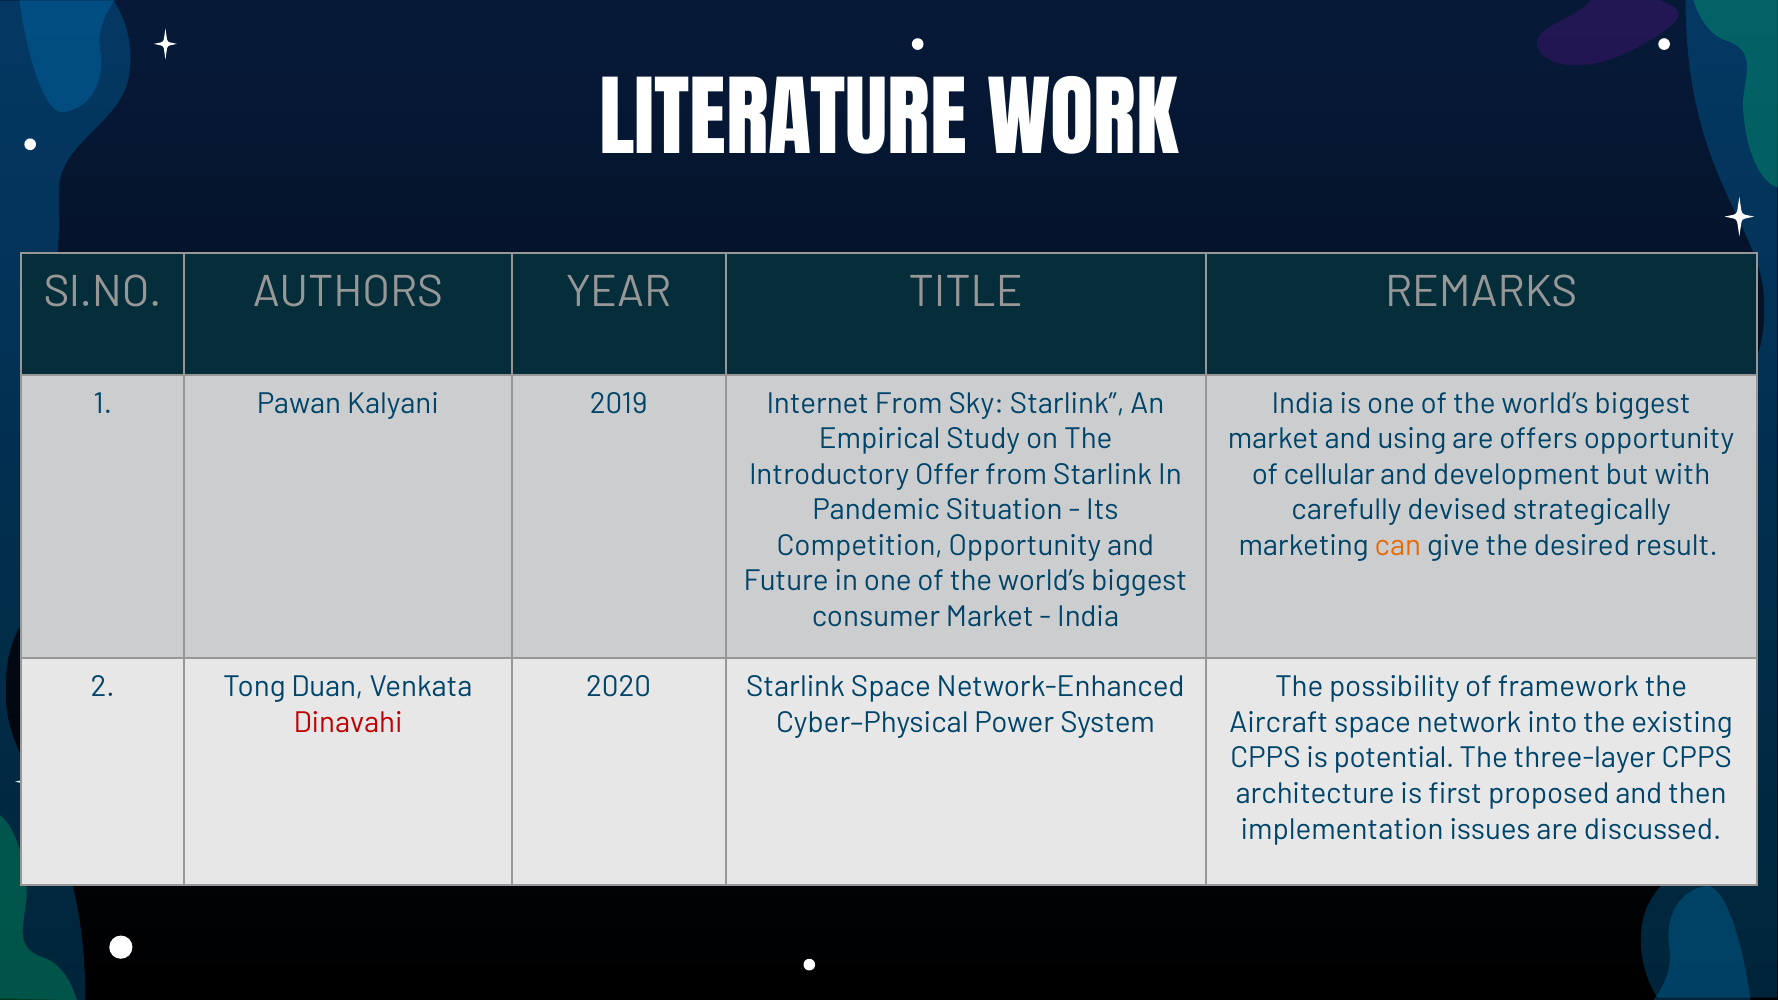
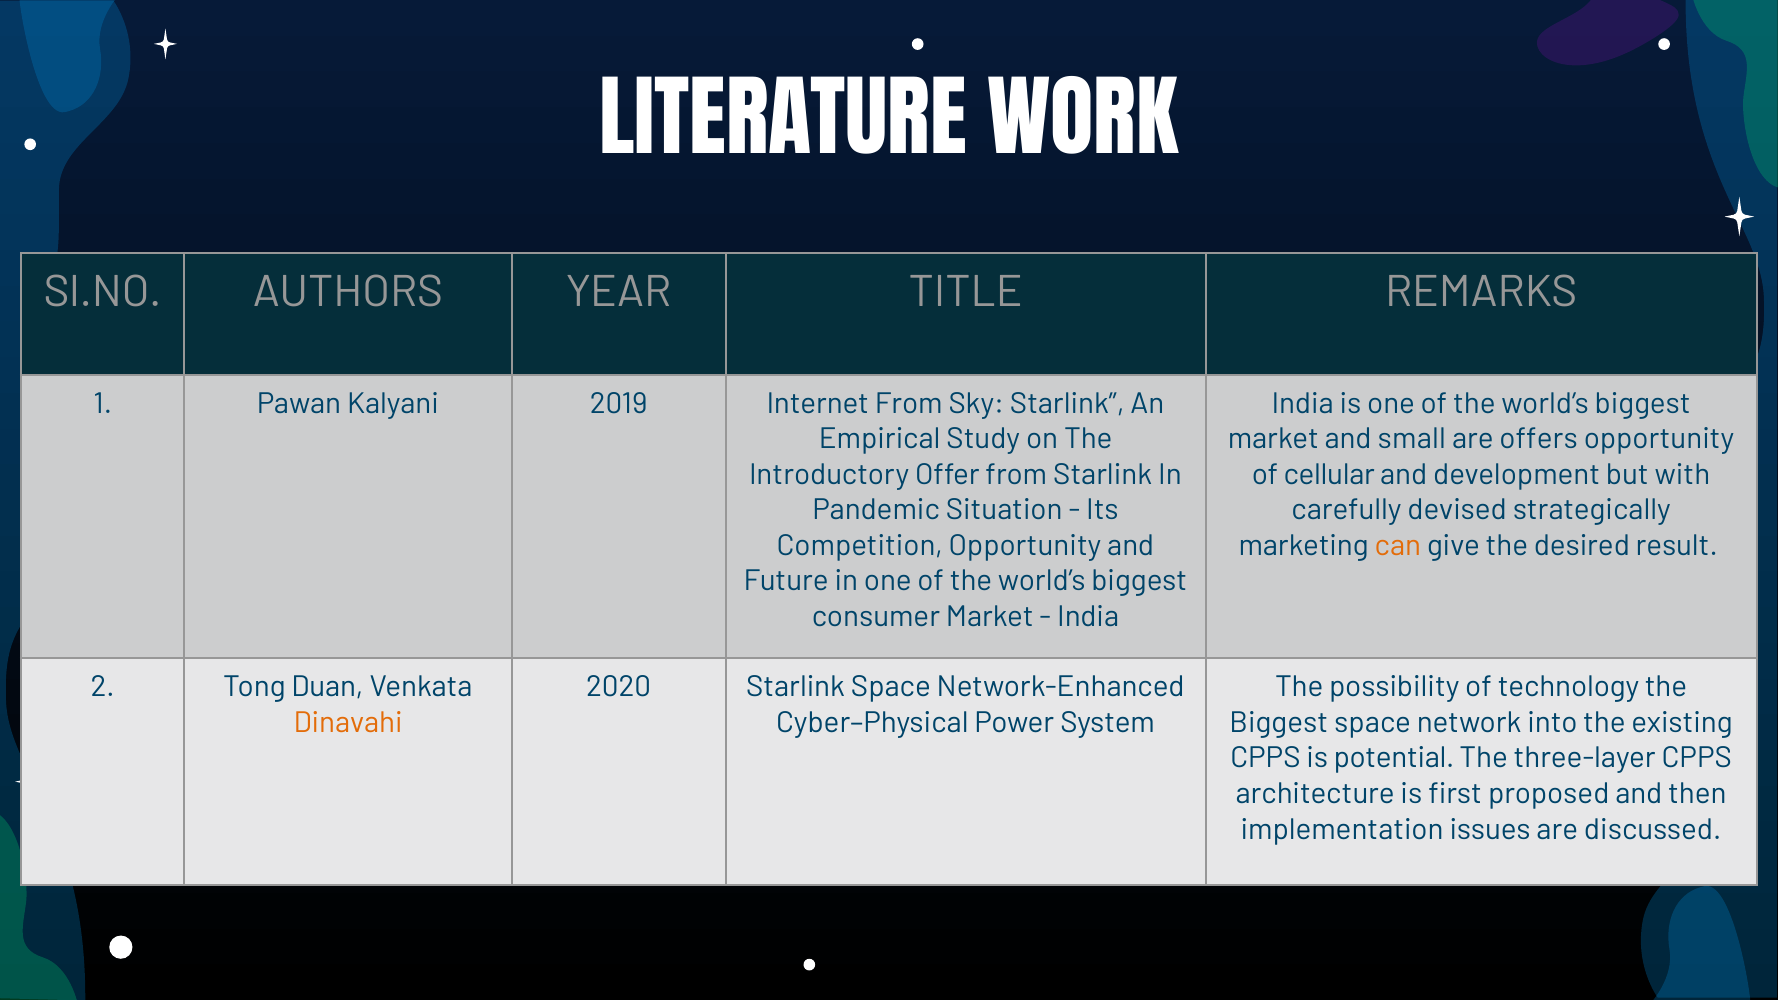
using: using -> small (1412, 439)
framework: framework -> technology (1568, 687)
Dinavahi colour: red -> orange (348, 723)
Aircraft: Aircraft -> Biggest (1279, 723)
